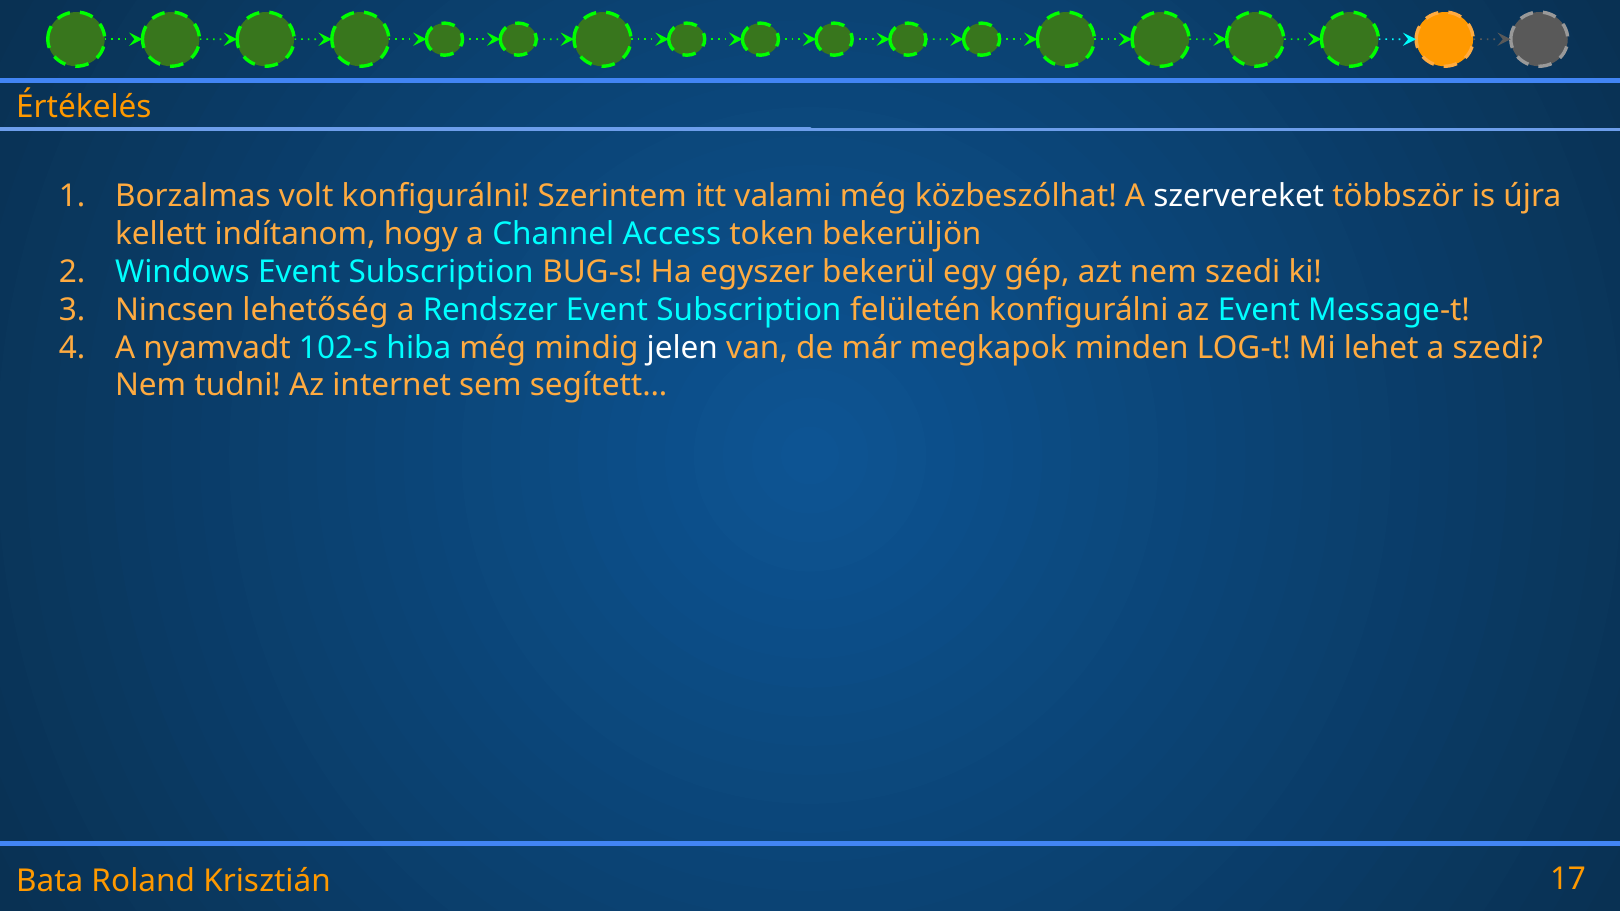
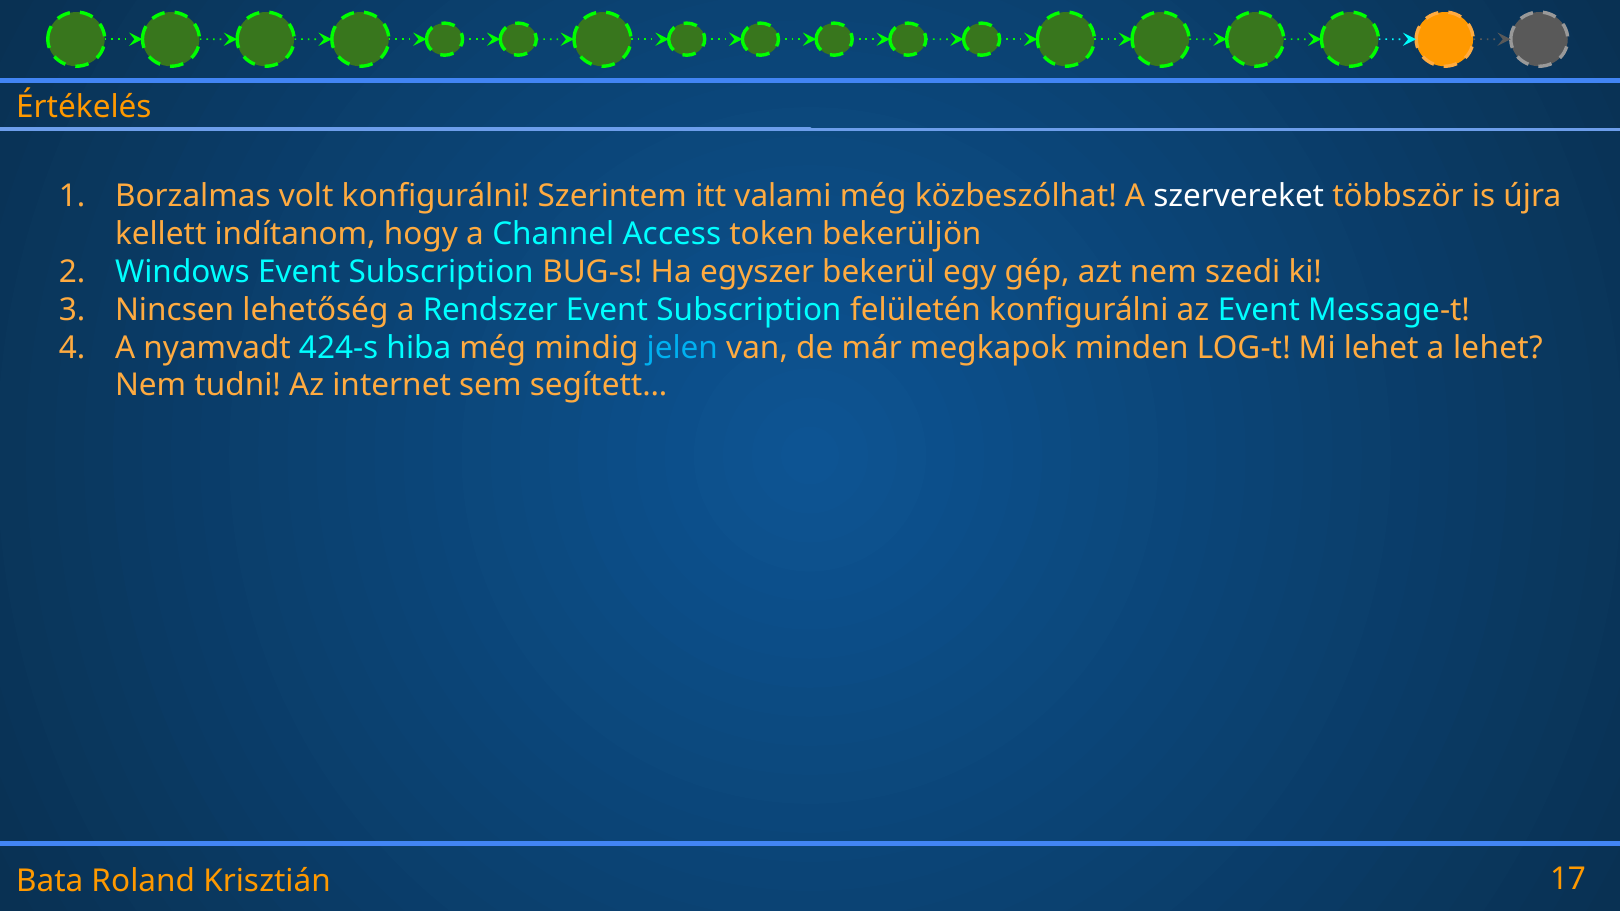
102-s: 102-s -> 424-s (339, 348)
jelen colour: white -> light blue (682, 348)
a szedi: szedi -> lehet (1498, 348)
